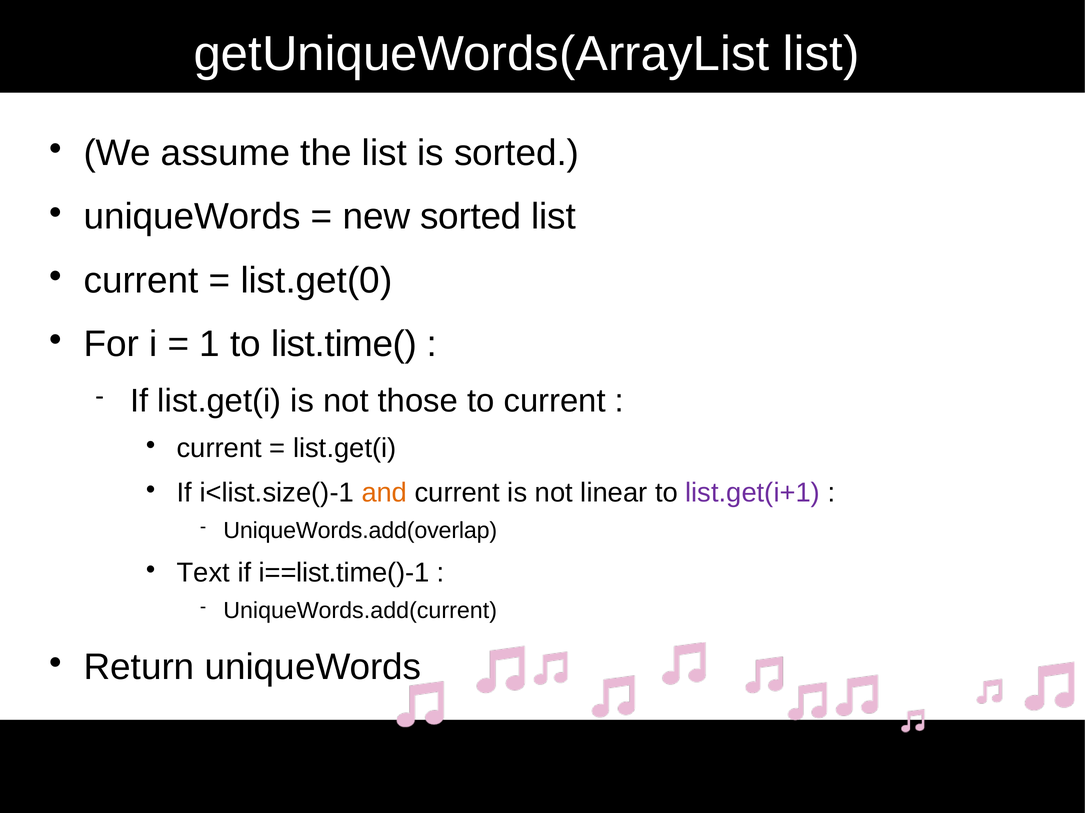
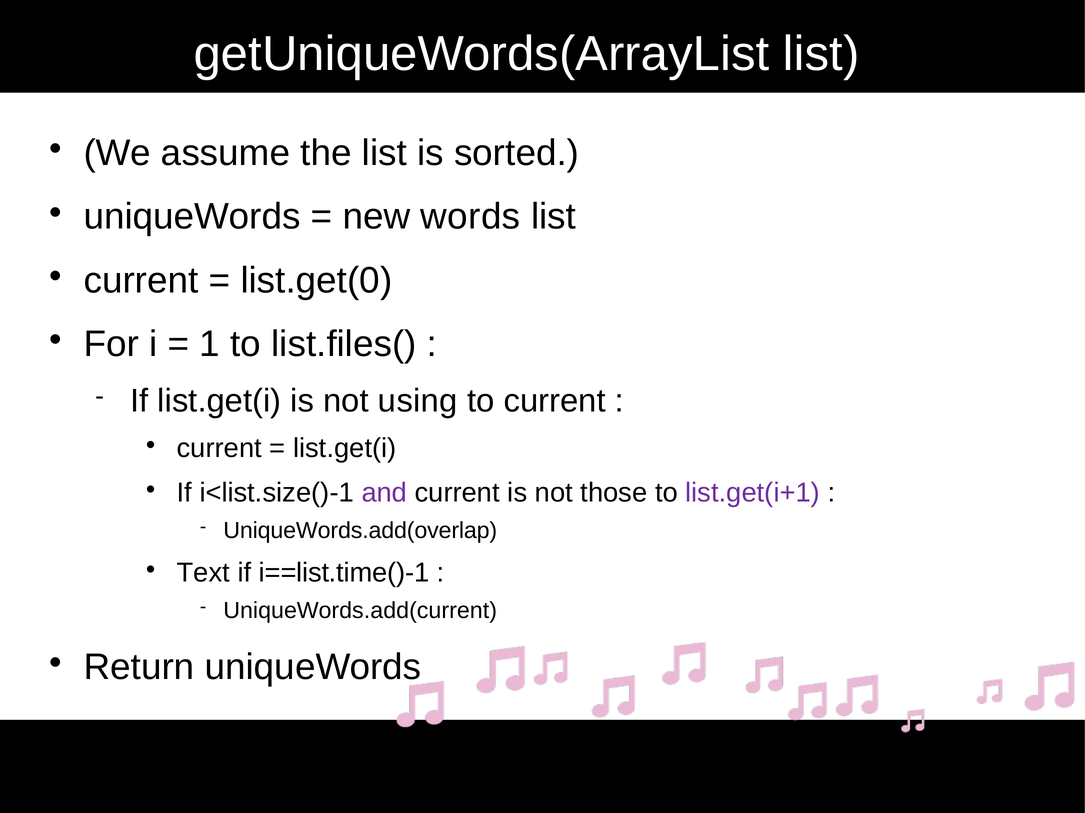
new sorted: sorted -> words (470, 217)
list.time(: list.time( -> list.files( (344, 344)
those: those -> using (418, 401)
and colour: orange -> purple (384, 493)
linear: linear -> those (614, 493)
